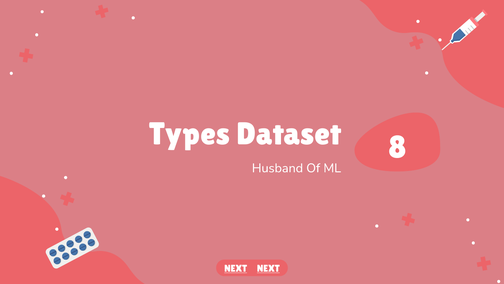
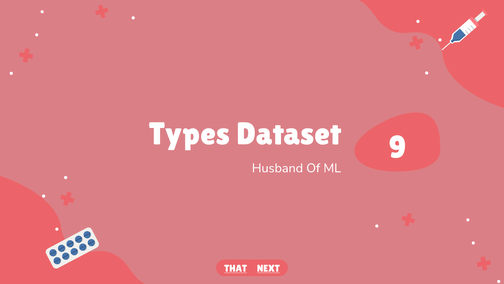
8: 8 -> 9 (398, 147)
NEXT: NEXT -> THAT (236, 268)
